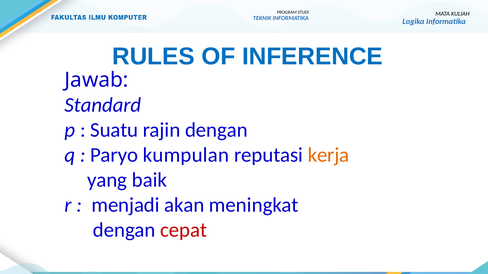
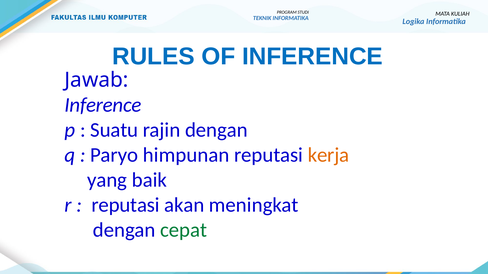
Standard: Standard -> Inference (103, 105)
kumpulan: kumpulan -> himpunan (186, 155)
menjadi: menjadi -> reputasi (126, 205)
cepat colour: red -> green (184, 230)
